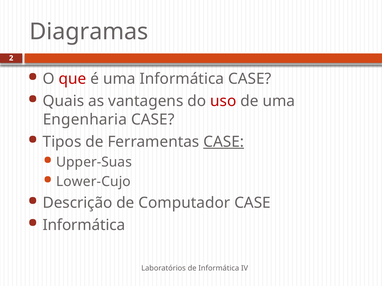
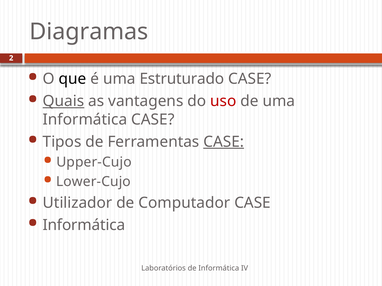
que colour: red -> black (73, 79)
uma Informática: Informática -> Estruturado (182, 79)
Quais underline: none -> present (63, 101)
Engenharia: Engenharia -> Informática (85, 120)
Upper-Suas: Upper-Suas -> Upper-Cujo (94, 162)
Descrição: Descrição -> Utilizador (78, 203)
